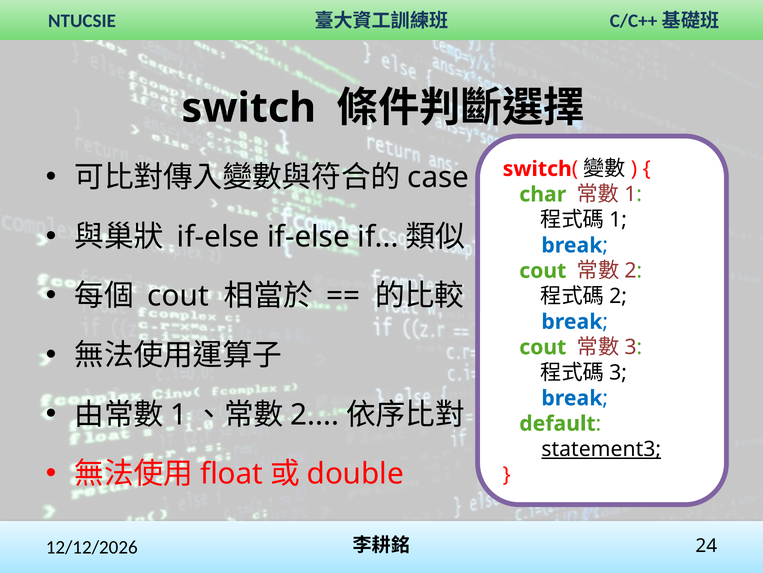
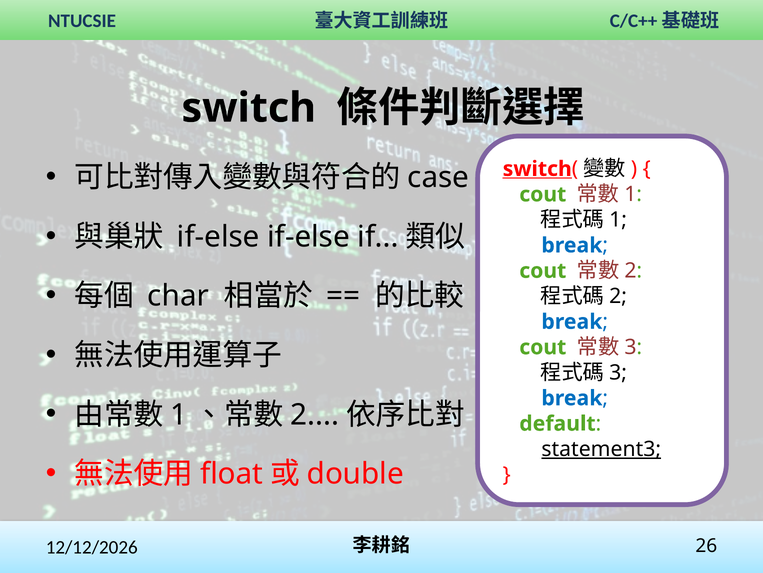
switch underline: none -> present (537, 169)
char: char -> cout (543, 194)
cout: cout -> char (178, 296)
24: 24 -> 26 (706, 545)
